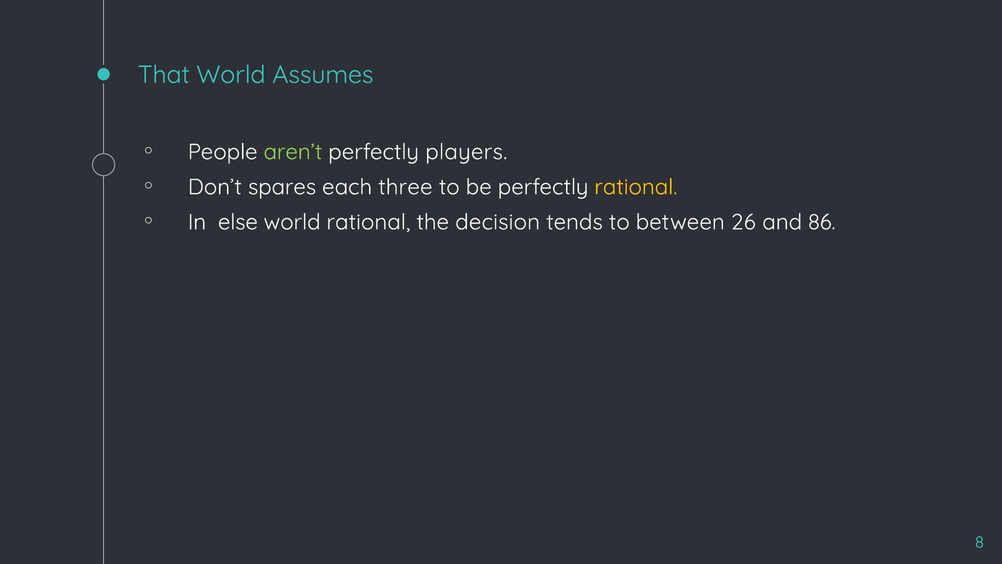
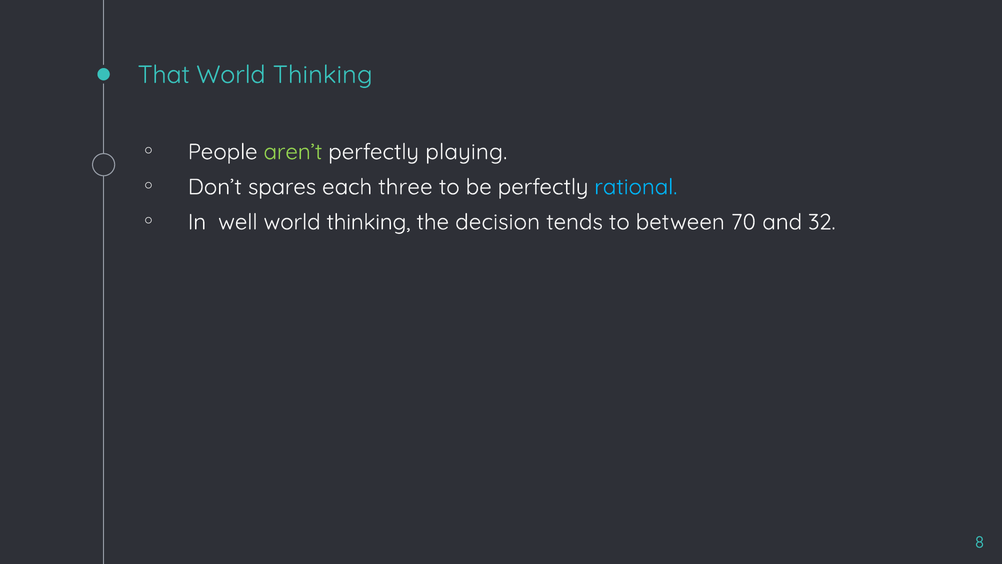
Assumes: Assumes -> Thinking (323, 75)
players: players -> playing (466, 152)
rational colour: yellow -> light blue (636, 187)
else: else -> well (238, 222)
rational: rational -> thinking (368, 222)
26: 26 -> 70 (743, 222)
86: 86 -> 32 (822, 222)
